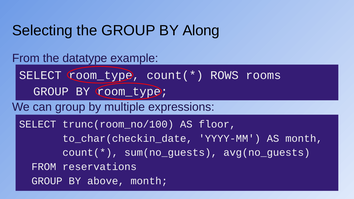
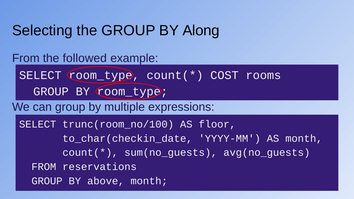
datatype: datatype -> followed (85, 58)
ROWS: ROWS -> COST (224, 75)
